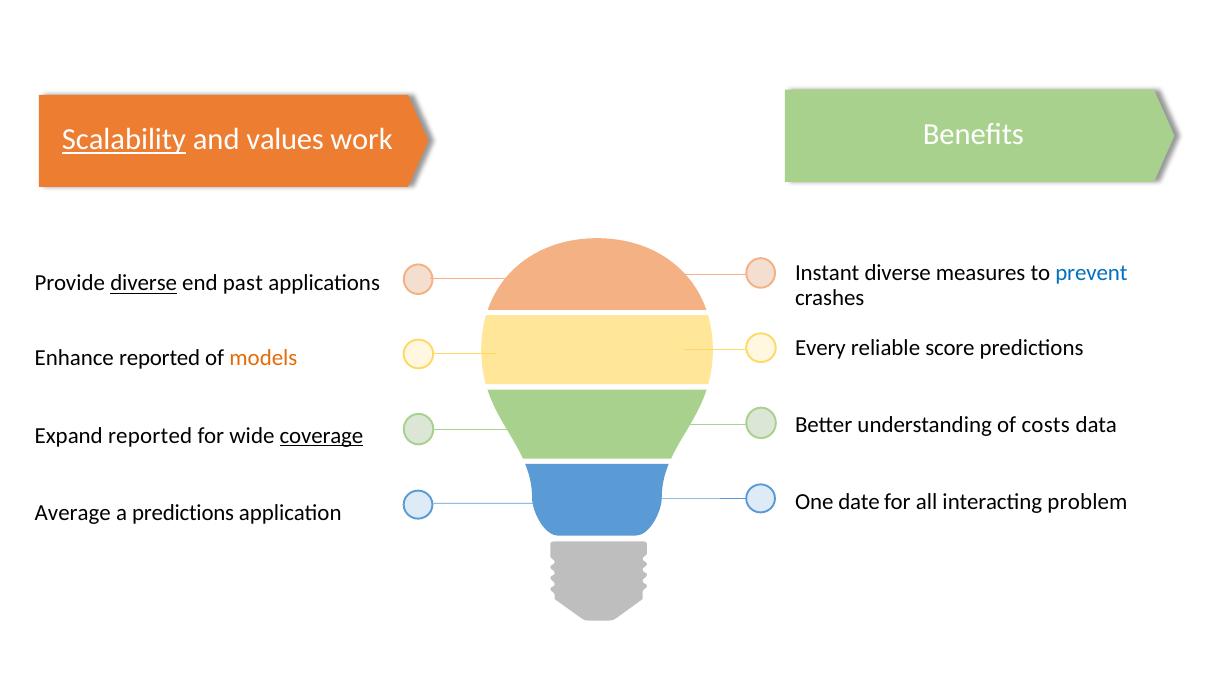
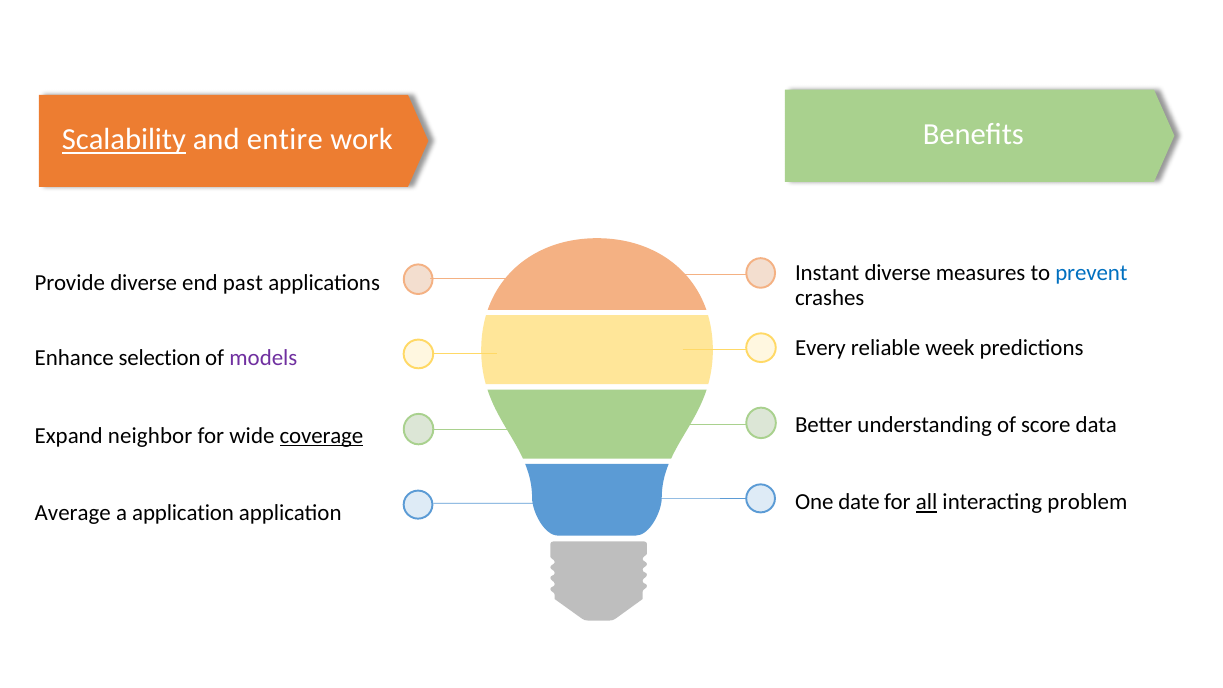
values: values -> entire (285, 140)
diverse underline: present -> none (144, 283)
score: score -> week (950, 348)
Enhance reported: reported -> selection (160, 358)
models colour: orange -> purple (263, 358)
costs: costs -> score (1046, 425)
Expand reported: reported -> neighbor (150, 435)
all underline: none -> present (927, 502)
a predictions: predictions -> application (183, 512)
